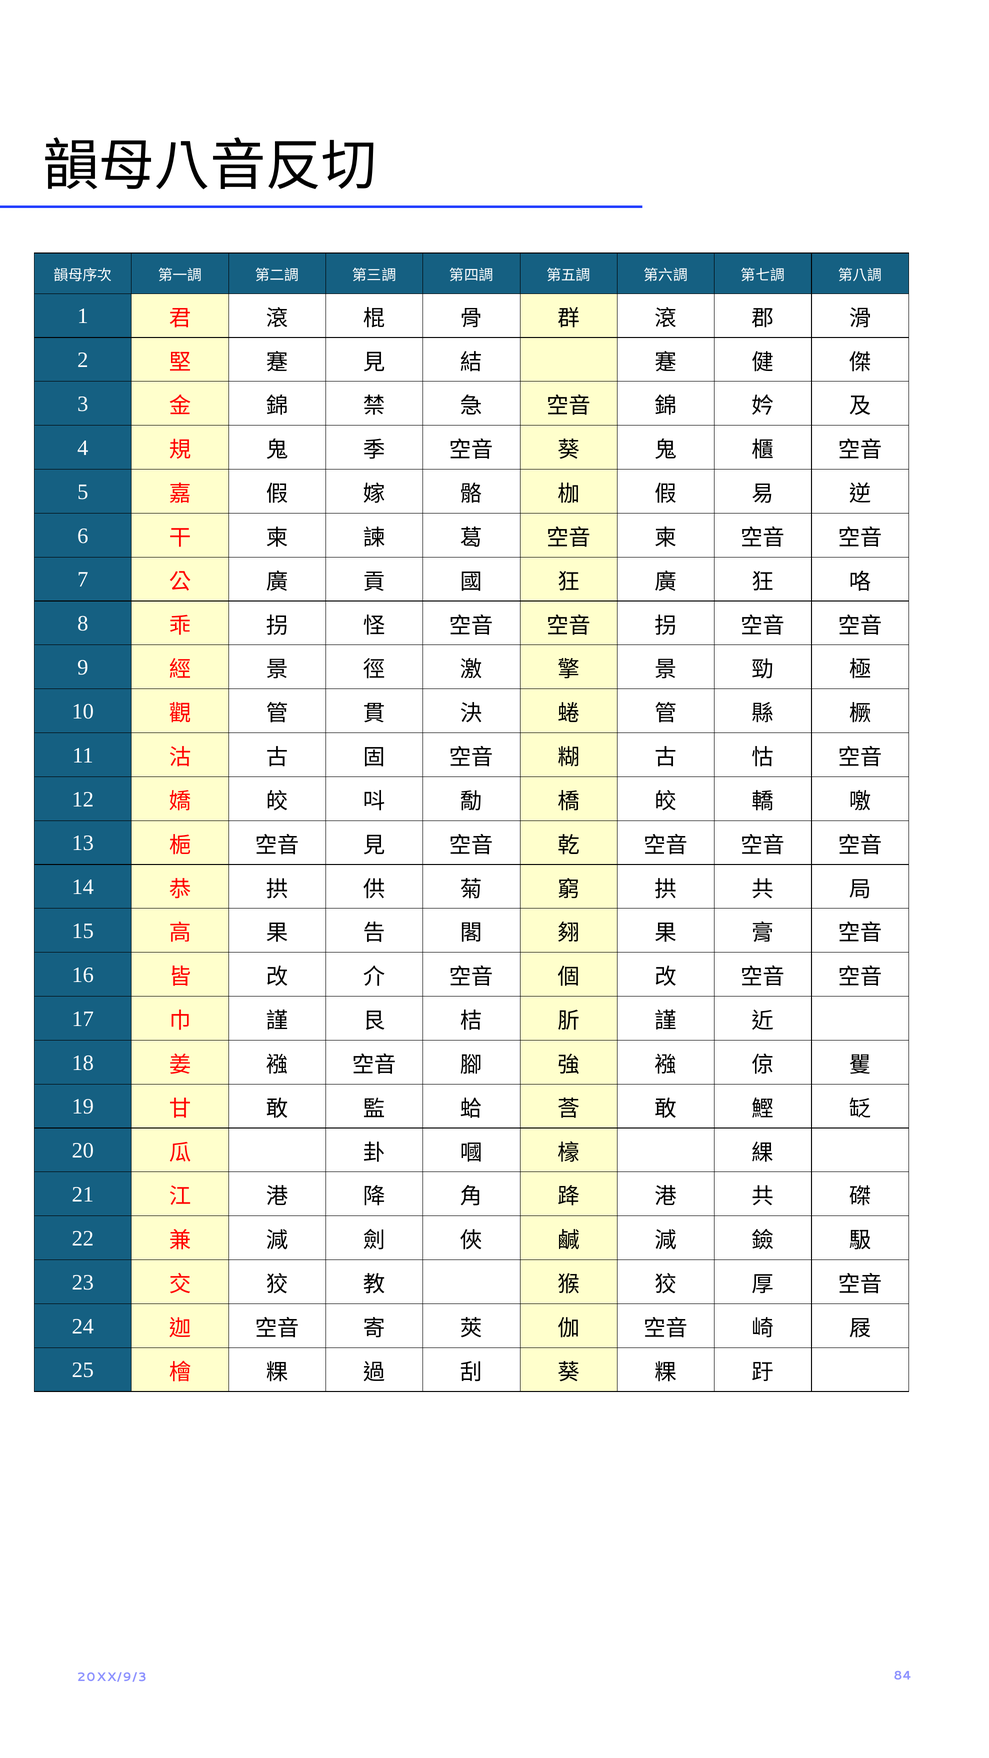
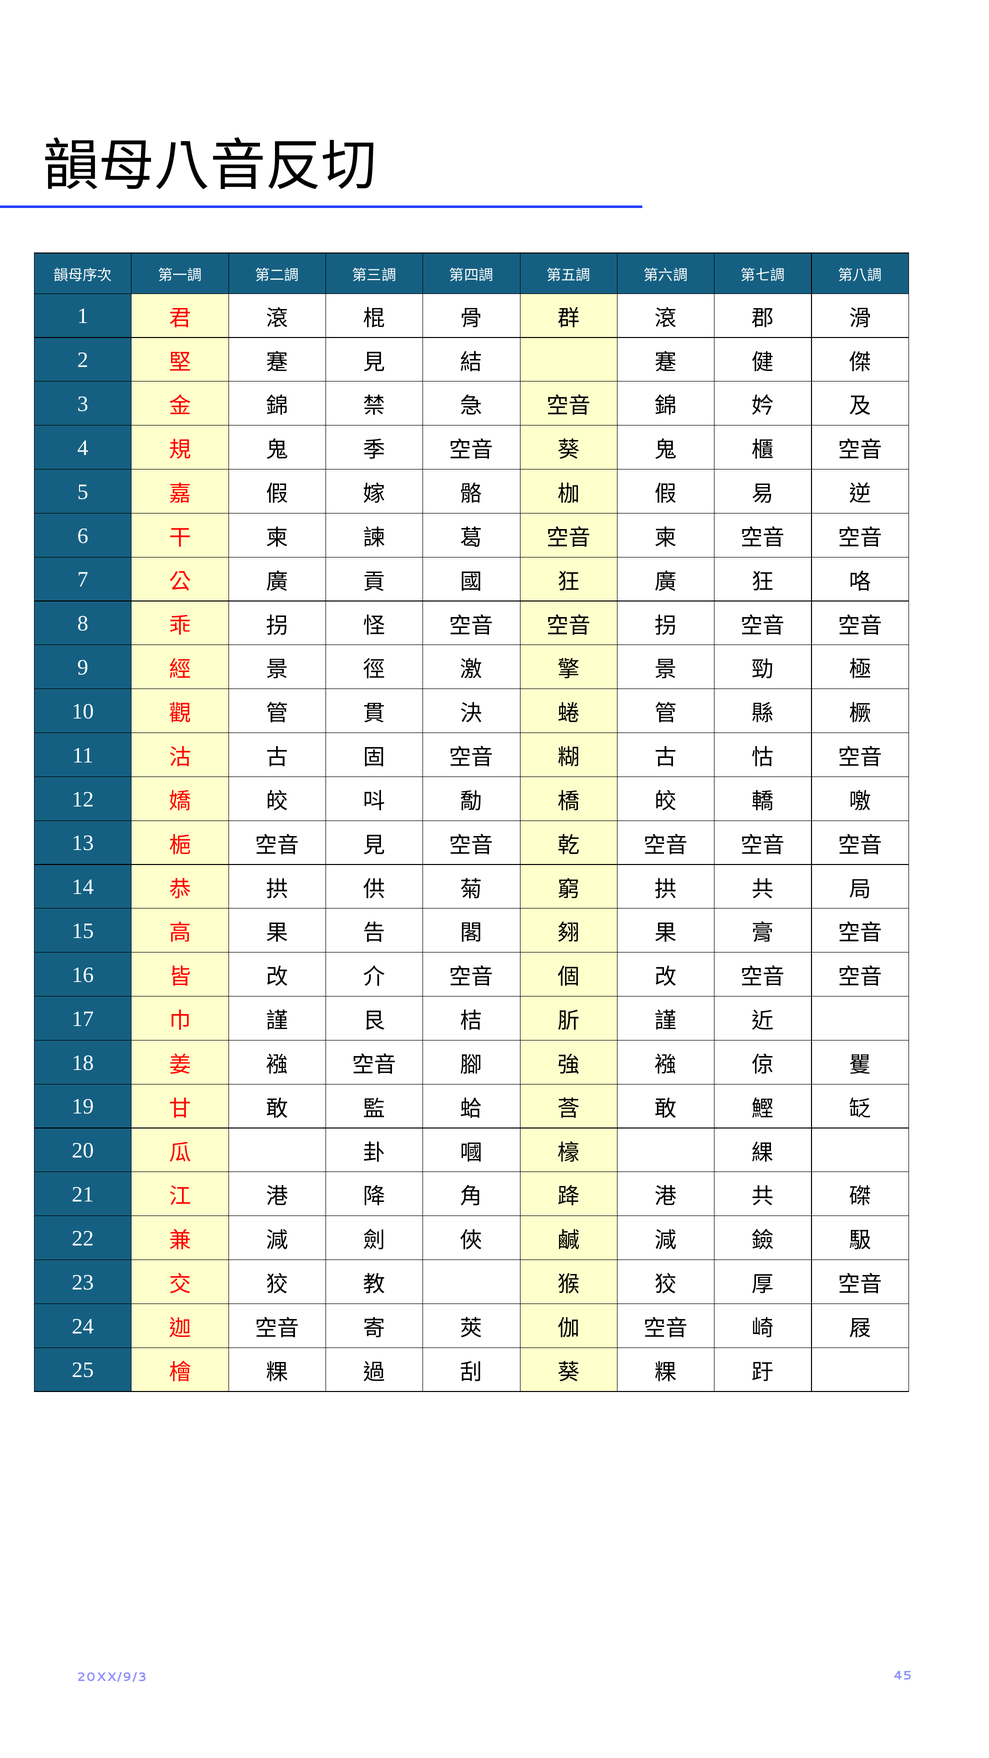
84: 84 -> 45 (903, 1676)
